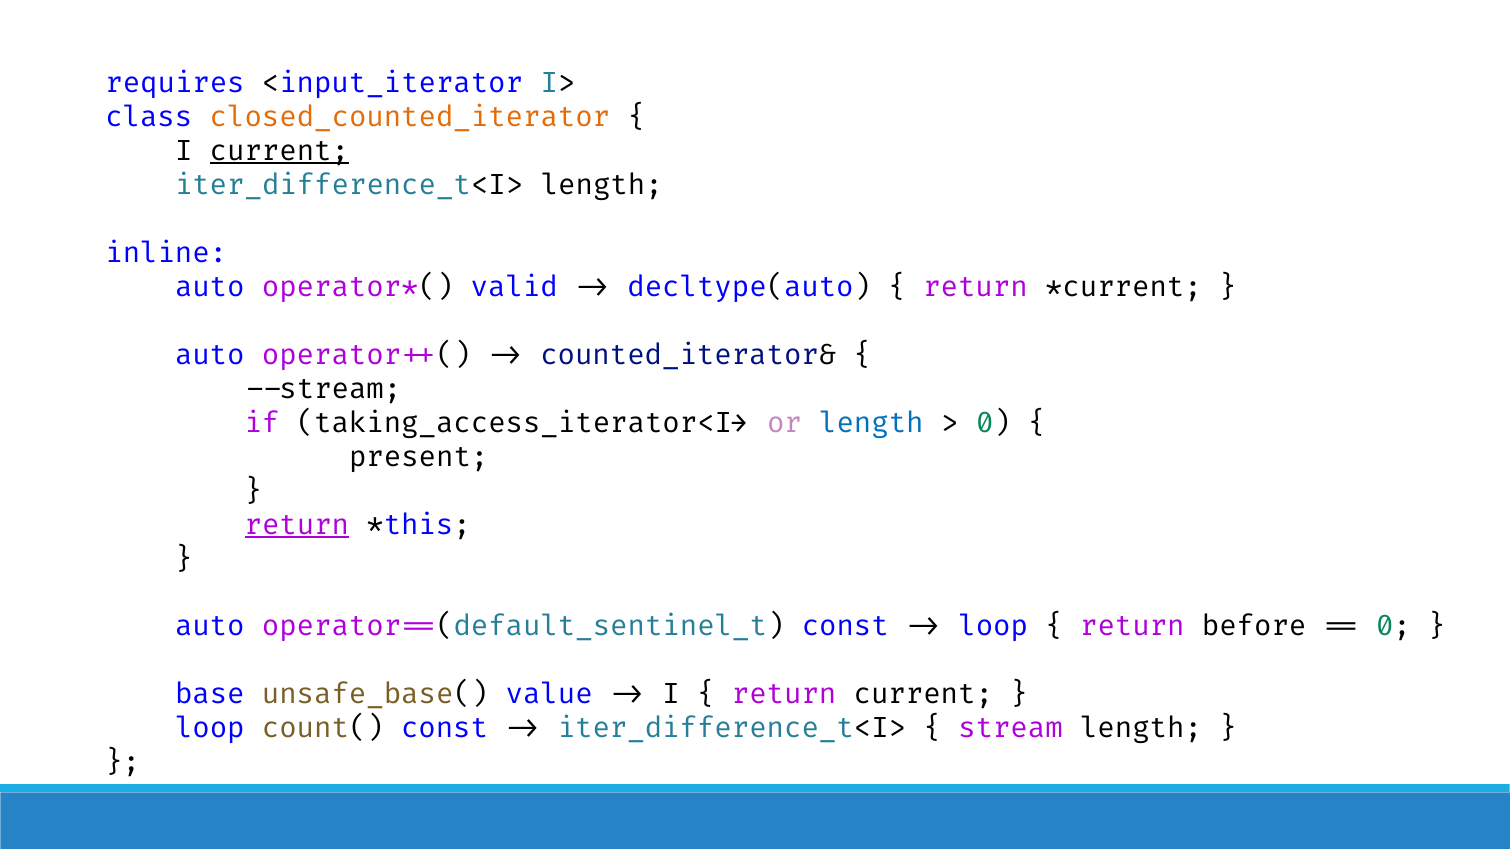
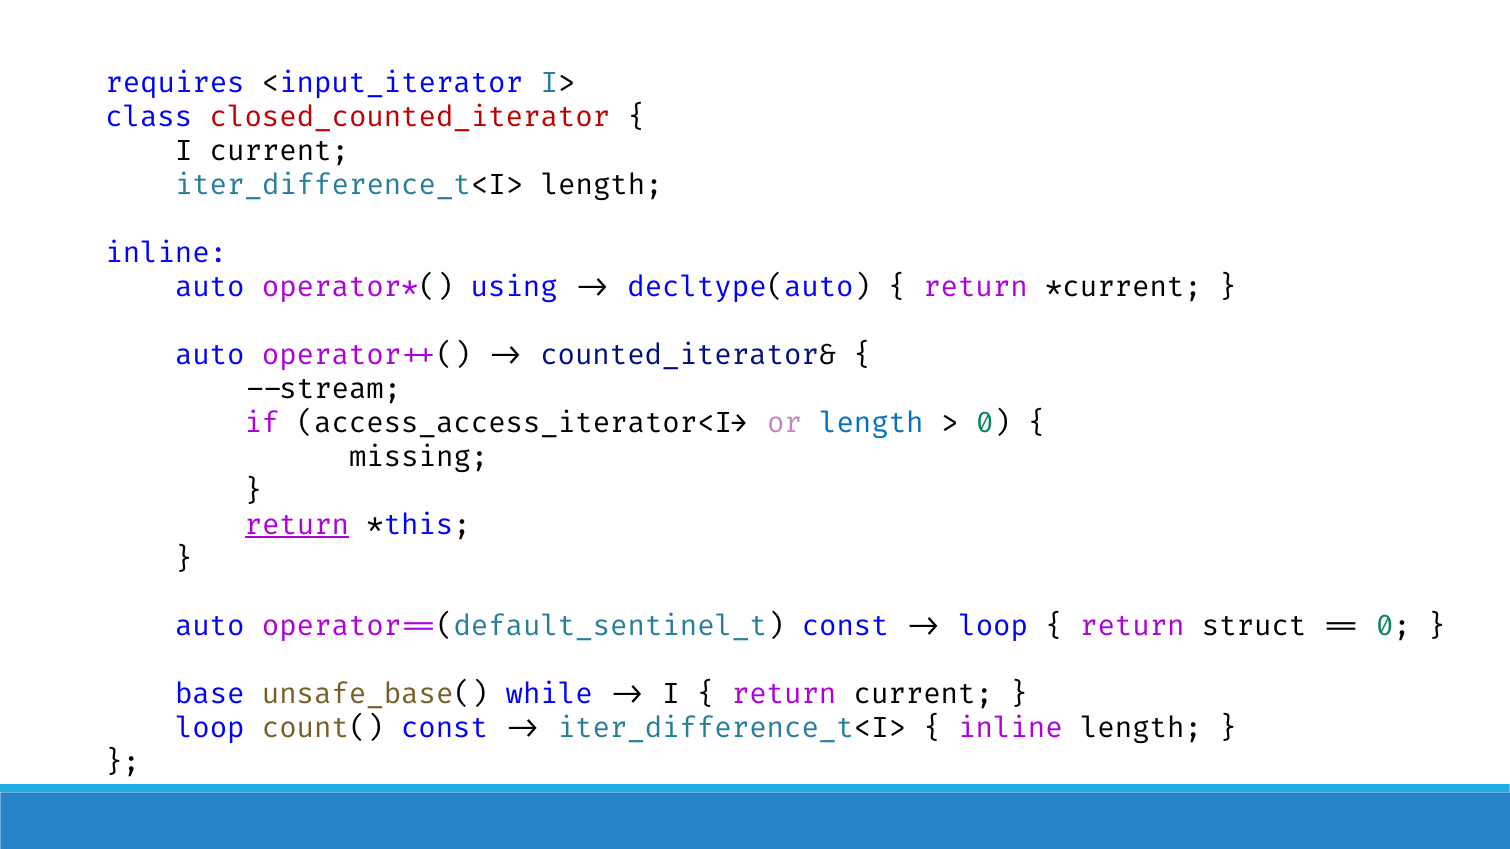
closed_counted_iterator colour: orange -> red (410, 117)
current underline: present -> none (279, 151)
valid: valid -> using (514, 287)
taking_access_iterator<I>: taking_access_iterator<I> -> access_access_iterator<I> (523, 423)
++present: ++present -> ++missing (401, 457)
before: before -> struct (1254, 627)
value: value -> while (549, 695)
stream: stream -> inline (1011, 729)
